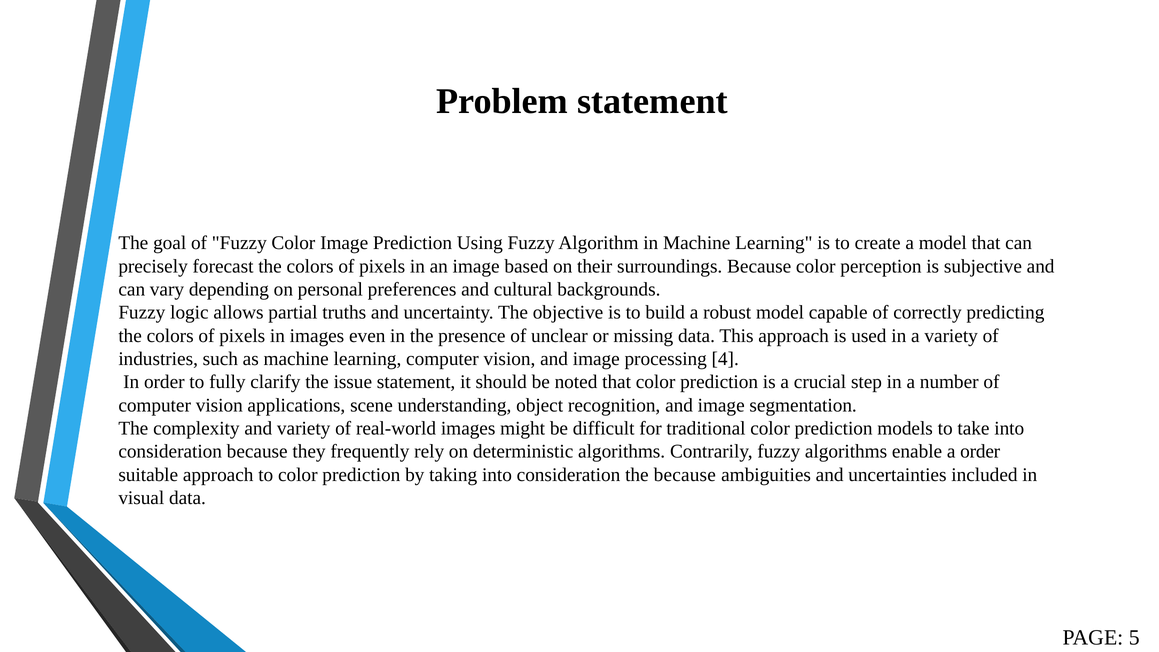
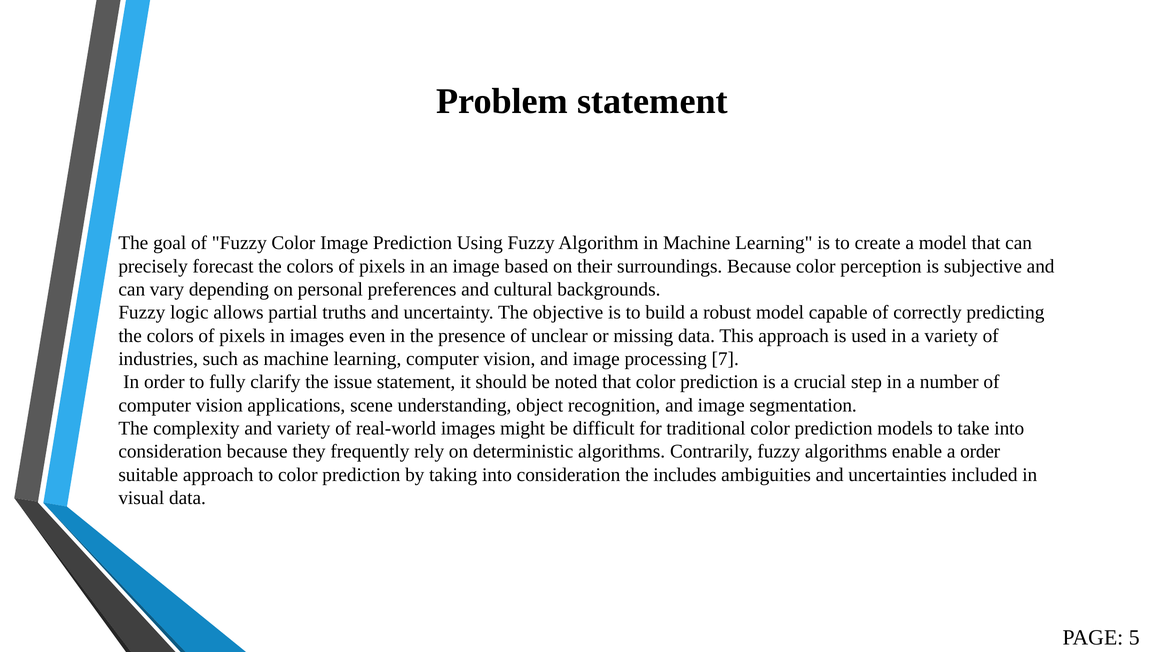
4: 4 -> 7 (725, 359)
the because: because -> includes (685, 475)
